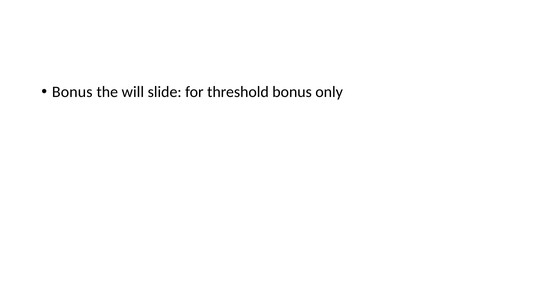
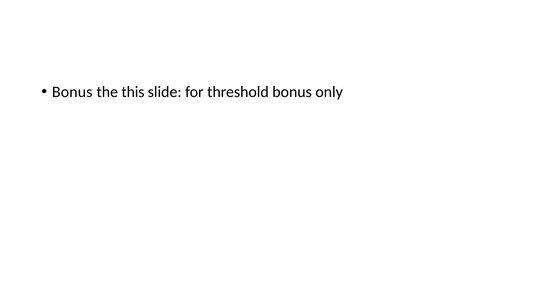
will: will -> this (133, 92)
